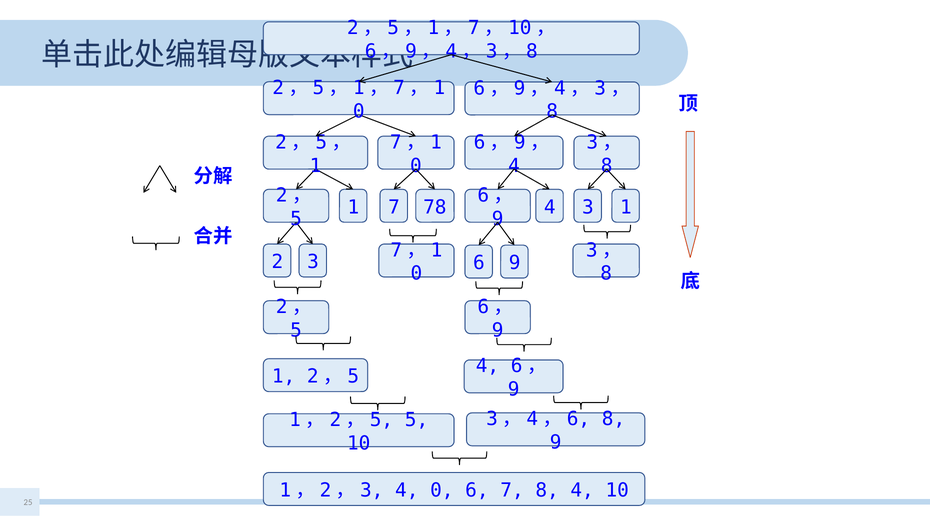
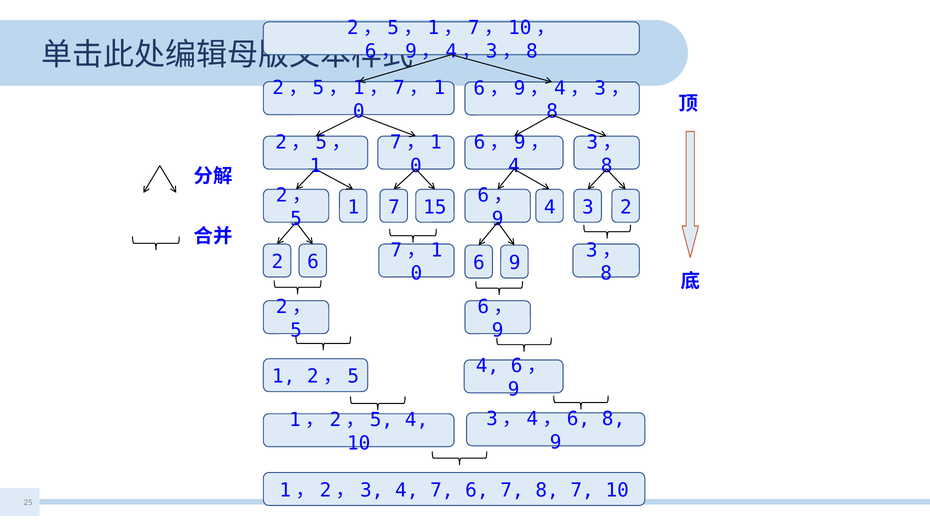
78: 78 -> 15 (435, 207)
3 1: 1 -> 2 (626, 207)
2 3: 3 -> 6 (313, 262)
1，2，5 5: 5 -> 4 (417, 420)
4 0: 0 -> 7 (442, 490)
8 4: 4 -> 7 (582, 490)
